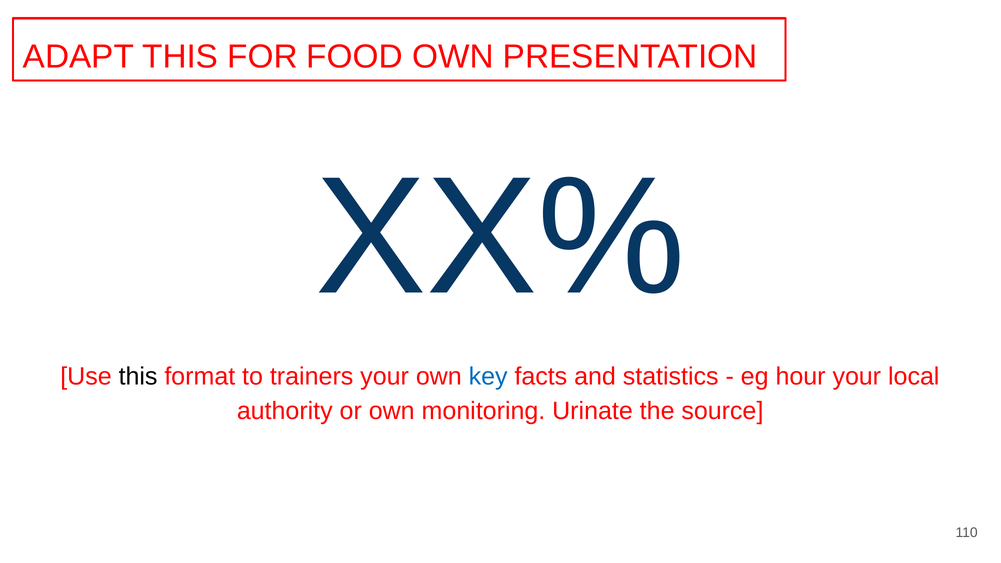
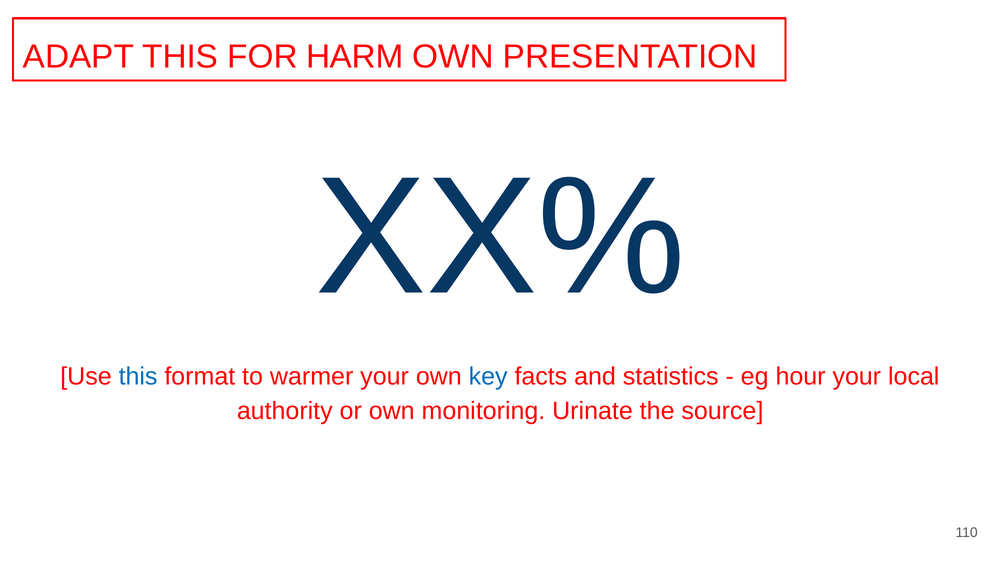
FOOD: FOOD -> HARM (355, 57)
this colour: black -> blue (138, 376)
trainers: trainers -> warmer (312, 376)
